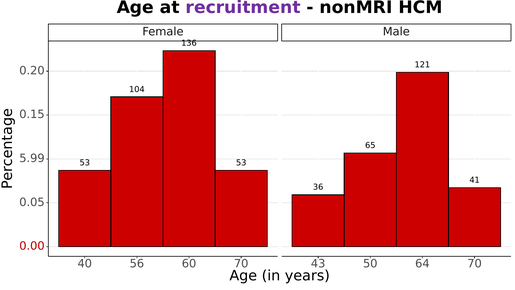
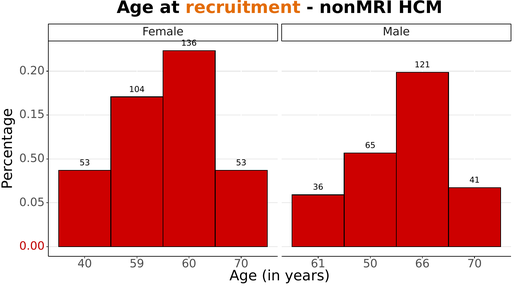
recruitment colour: purple -> orange (243, 8)
5.99: 5.99 -> 0.50 (32, 158)
56: 56 -> 59 (137, 263)
43: 43 -> 61 (318, 263)
64: 64 -> 66 (422, 263)
